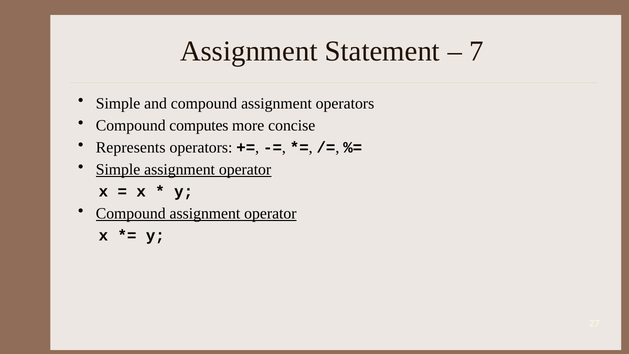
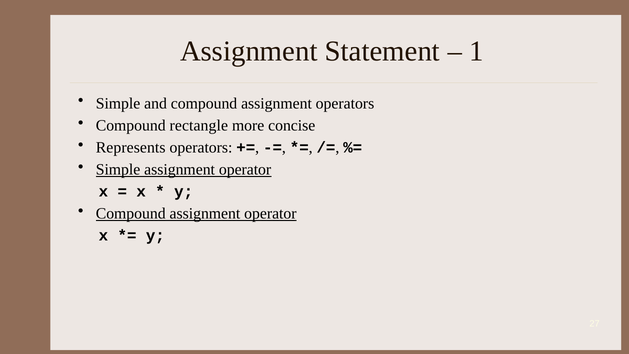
7: 7 -> 1 (476, 51)
computes: computes -> rectangle (199, 125)
